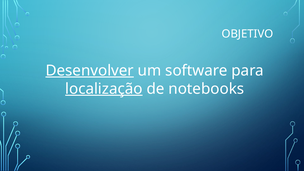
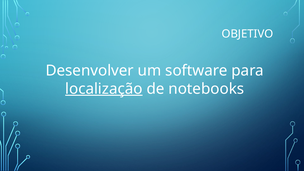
Desenvolver underline: present -> none (90, 71)
